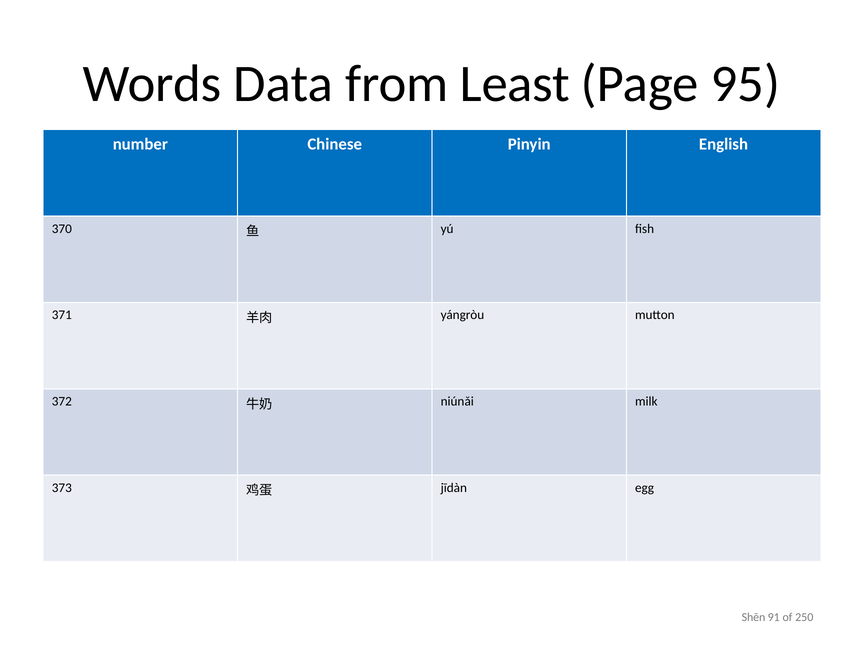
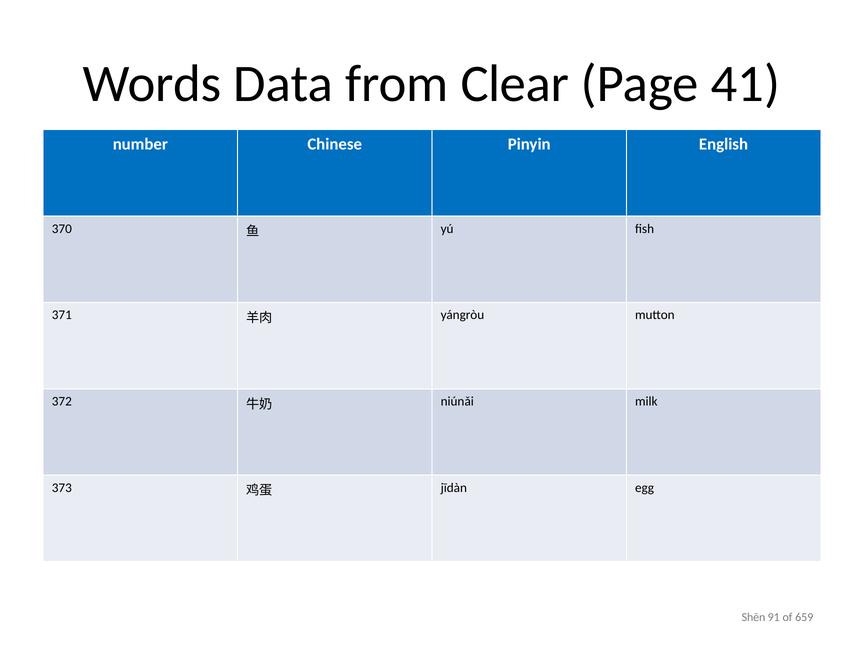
Least: Least -> Clear (515, 84)
95: 95 -> 41 (745, 84)
250: 250 -> 659 (804, 617)
